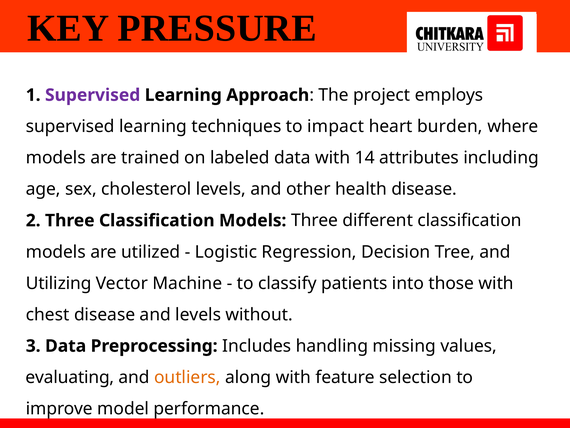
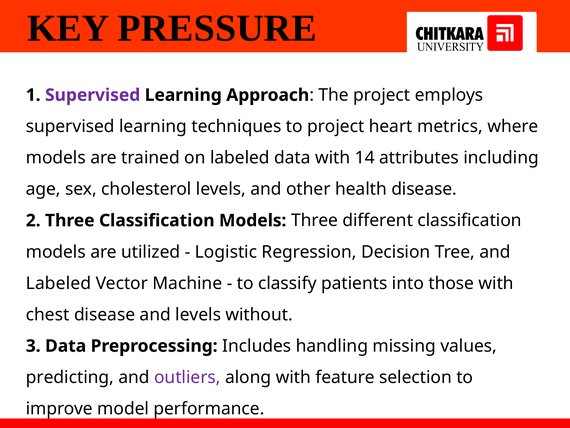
to impact: impact -> project (336, 126)
burden: burden -> metrics (450, 126)
Utilizing: Utilizing -> Labeled (58, 283)
evaluating: evaluating -> predicting (70, 377)
outliers colour: orange -> purple (187, 377)
